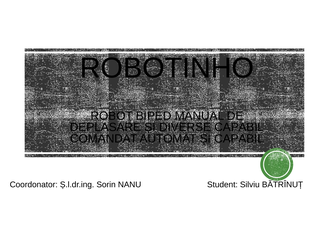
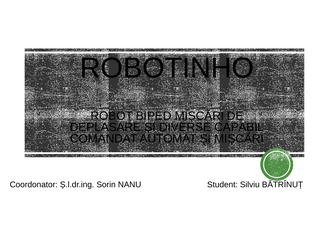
BIPED MANUAL: MANUAL -> MIȘCĂRI (199, 116)
ȘI CAPABIL: CAPABIL -> MIȘCĂRI (239, 139)
